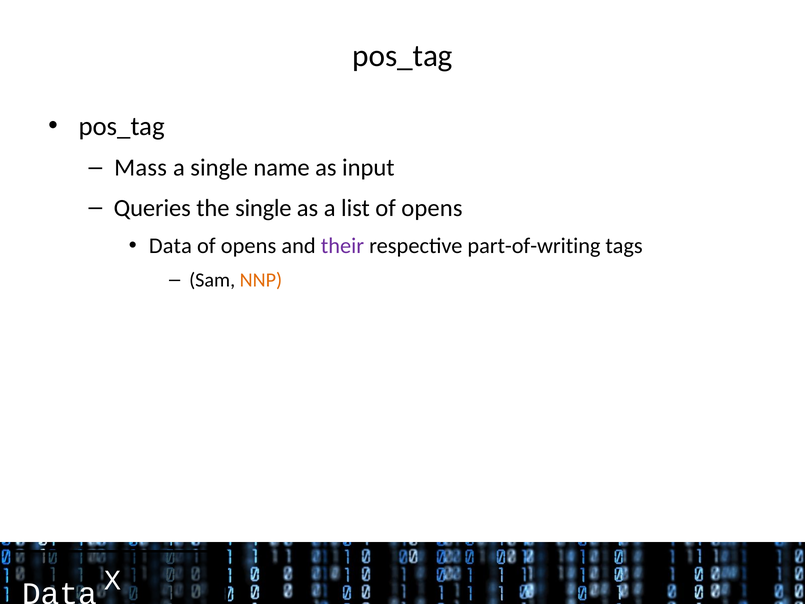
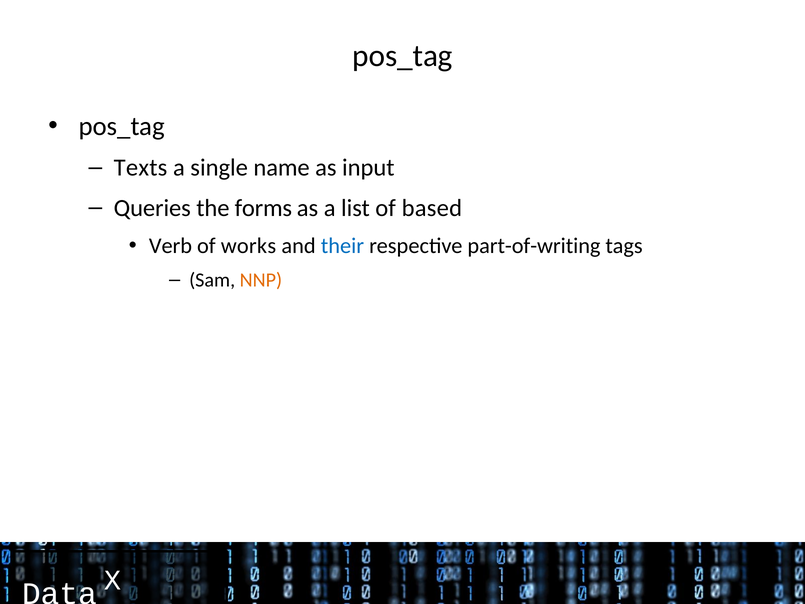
Mass: Mass -> Texts (141, 168)
the single: single -> forms (263, 208)
list of opens: opens -> based (432, 208)
Data: Data -> Verb (170, 246)
opens: opens -> works (248, 246)
their colour: purple -> blue (342, 246)
